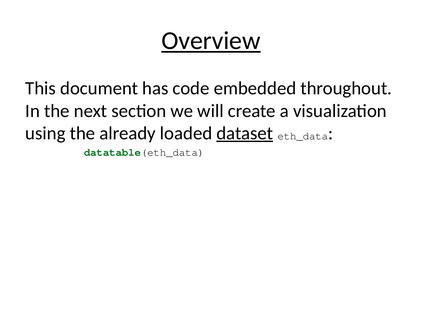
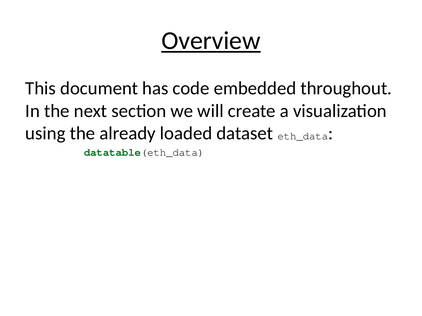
dataset underline: present -> none (245, 134)
